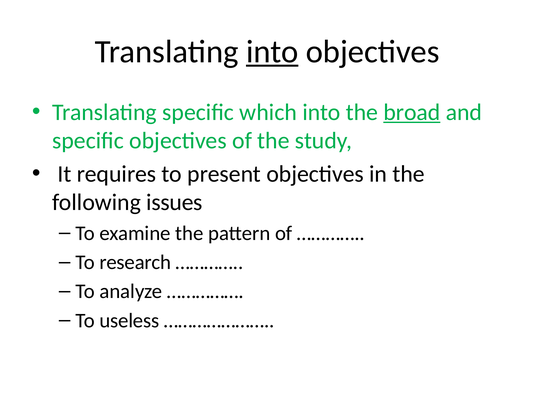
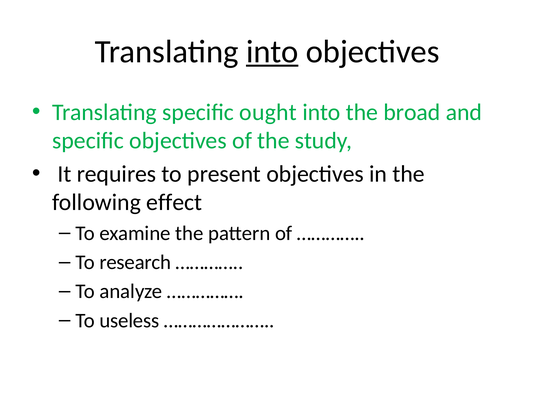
which: which -> ought (268, 112)
broad underline: present -> none (412, 112)
issues: issues -> effect (174, 203)
